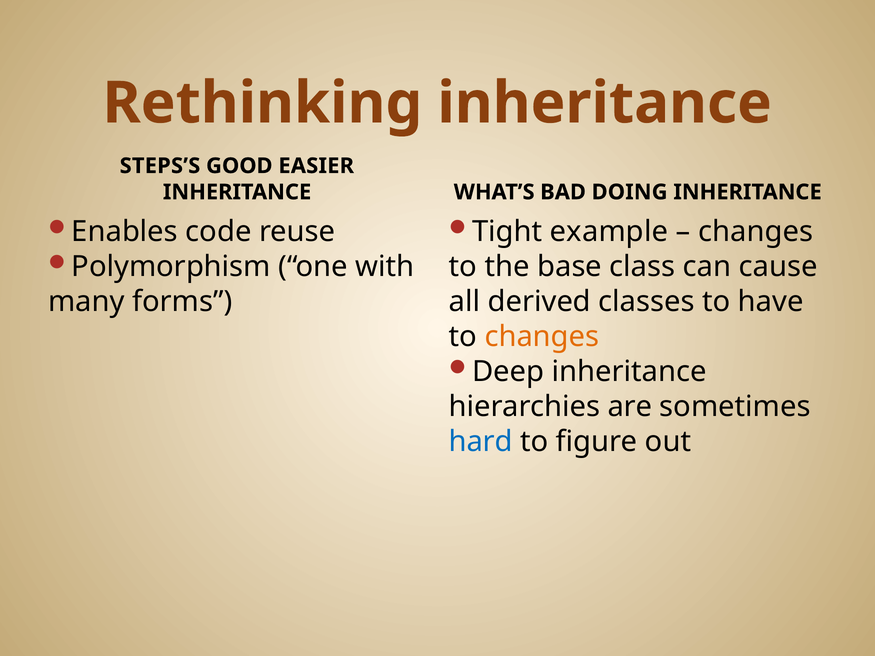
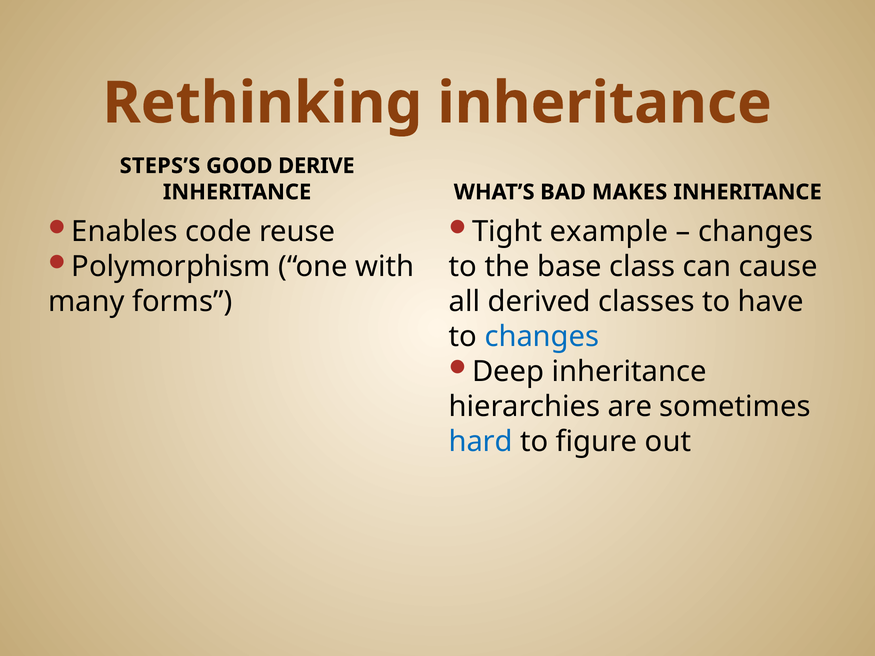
EASIER: EASIER -> DERIVE (316, 166)
DOING: DOING -> MAKES (630, 192)
changes colour: orange -> blue (542, 337)
